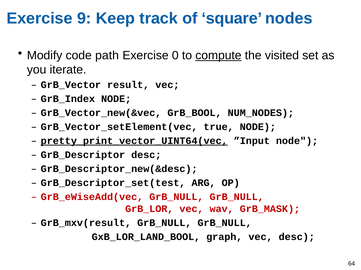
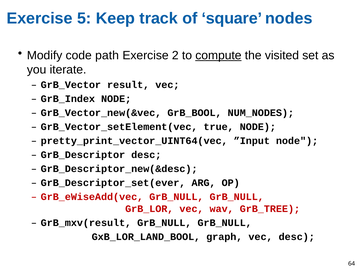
9: 9 -> 5 (84, 18)
0: 0 -> 2 (175, 56)
pretty_print_vector_UINT64(vec underline: present -> none (134, 141)
GrB_Descriptor_set(test: GrB_Descriptor_set(test -> GrB_Descriptor_set(ever (113, 183)
GrB_MASK: GrB_MASK -> GrB_TREE (270, 209)
